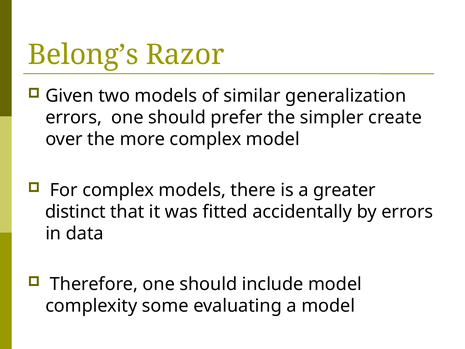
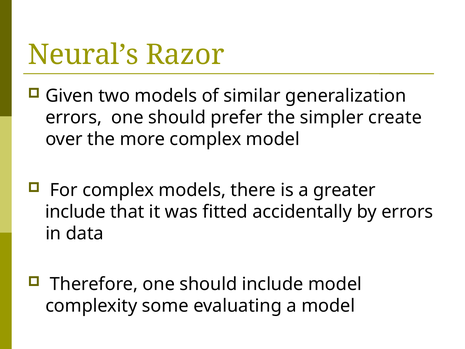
Belong’s: Belong’s -> Neural’s (83, 55)
distinct: distinct -> include (75, 212)
